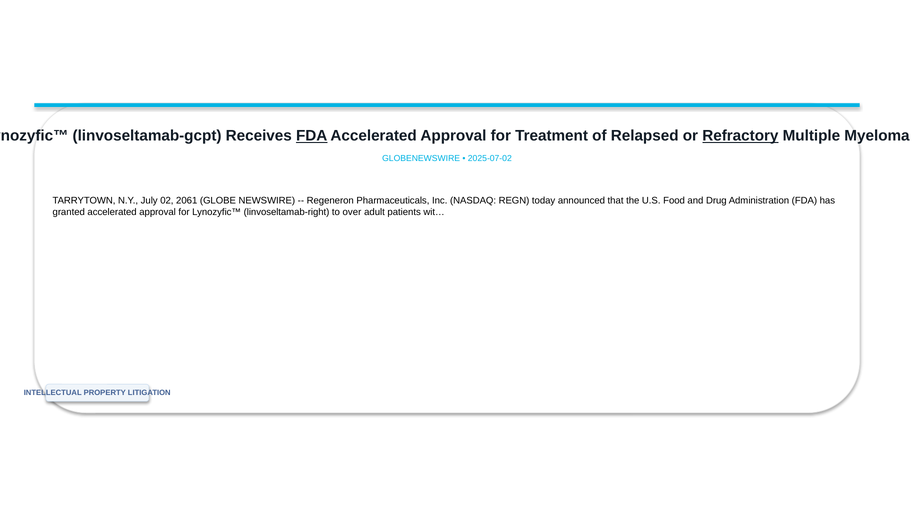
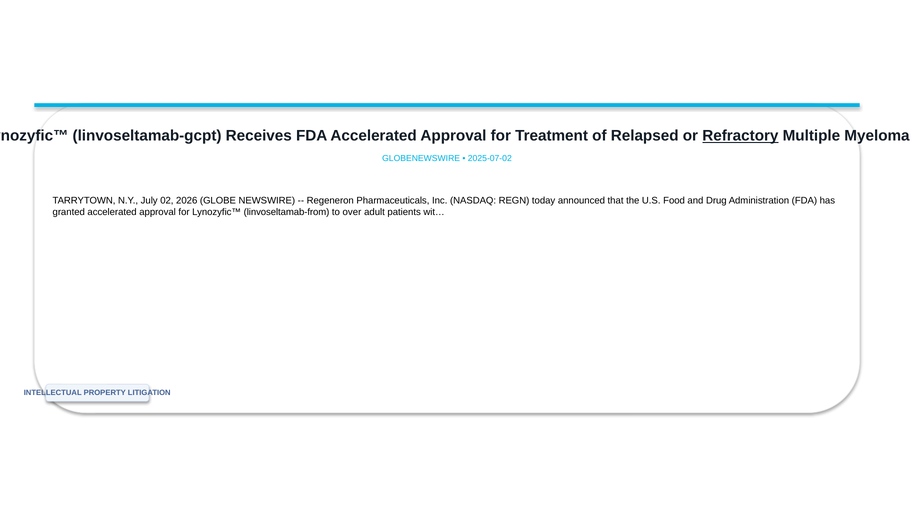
FDA underline: present -> none (312, 136)
2061: 2061 -> 2026 (187, 200)
linvoseltamab-right: linvoseltamab-right -> linvoseltamab-from (287, 212)
